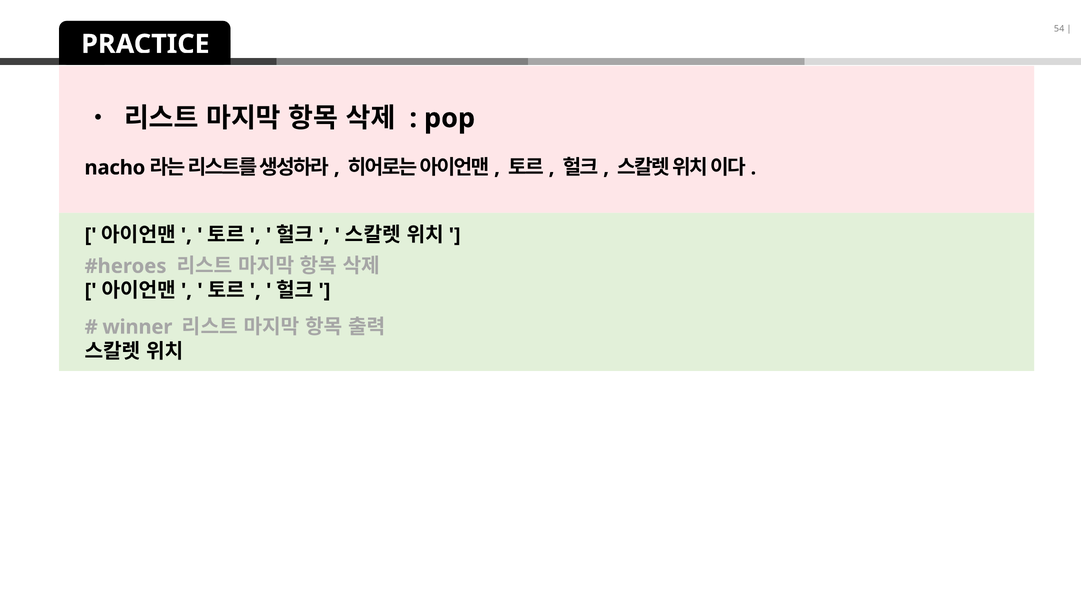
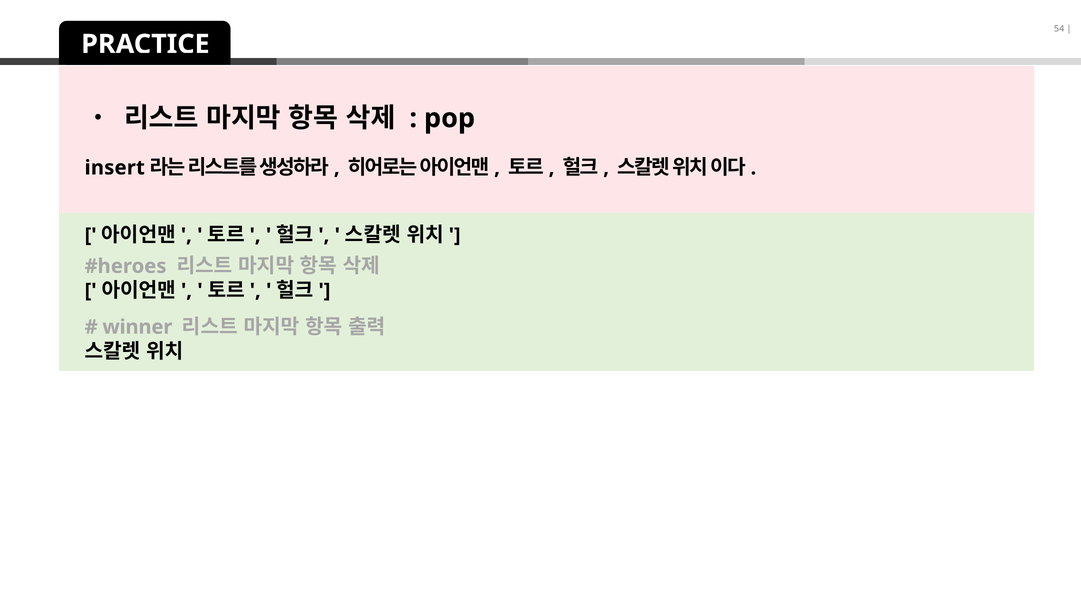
nacho: nacho -> insert (115, 168)
